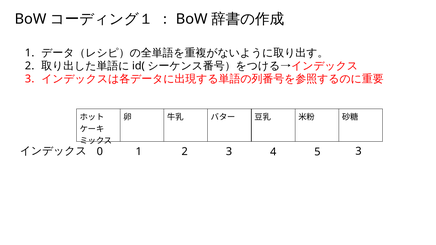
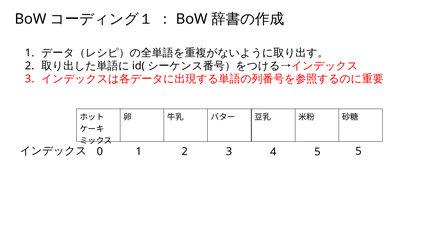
0 3: 3 -> 5 (358, 151)
